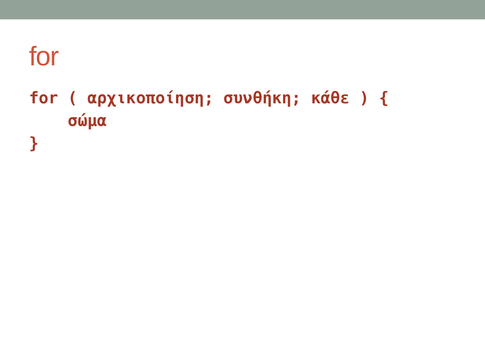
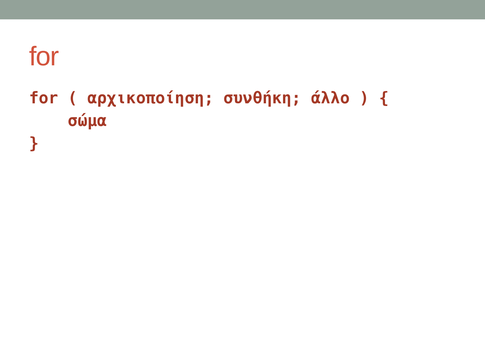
κάθε: κάθε -> άλλο (330, 98)
